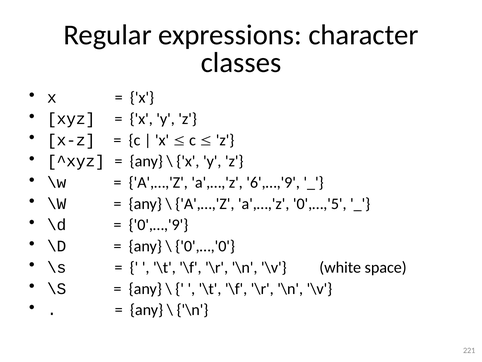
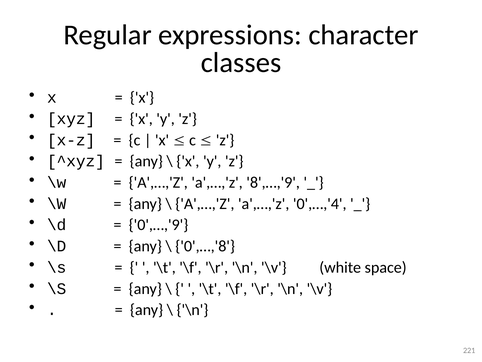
6',…,'9: 6',…,'9 -> 8',…,'9 (273, 182)
0',…,'5: 0',…,'5 -> 0',…,'4 (320, 204)
0',…,'0: 0',…,'0 -> 0',…,'8 (205, 246)
